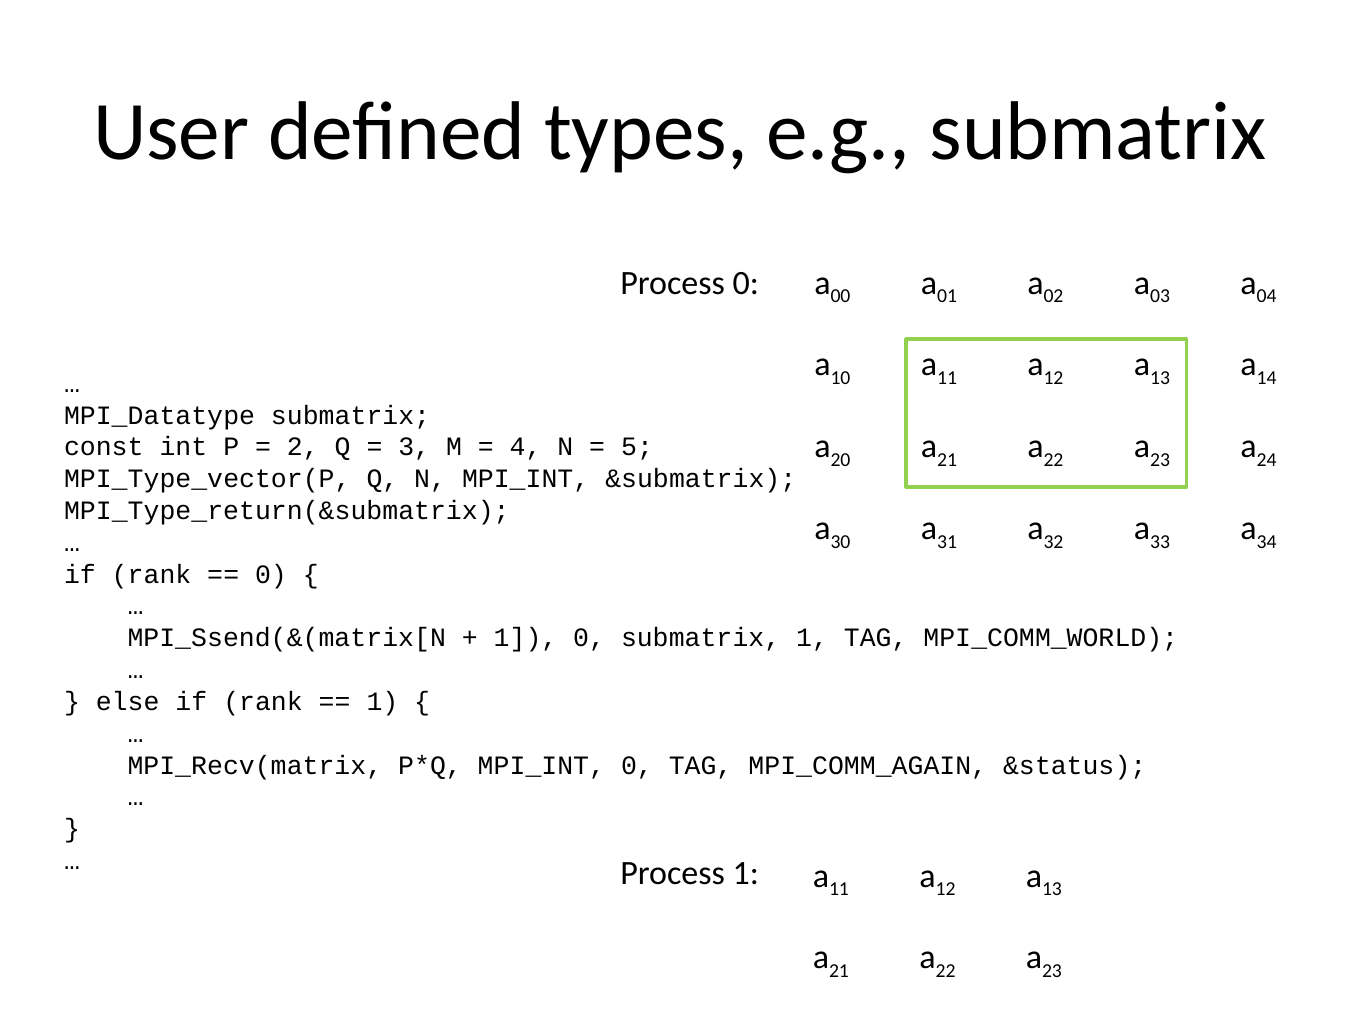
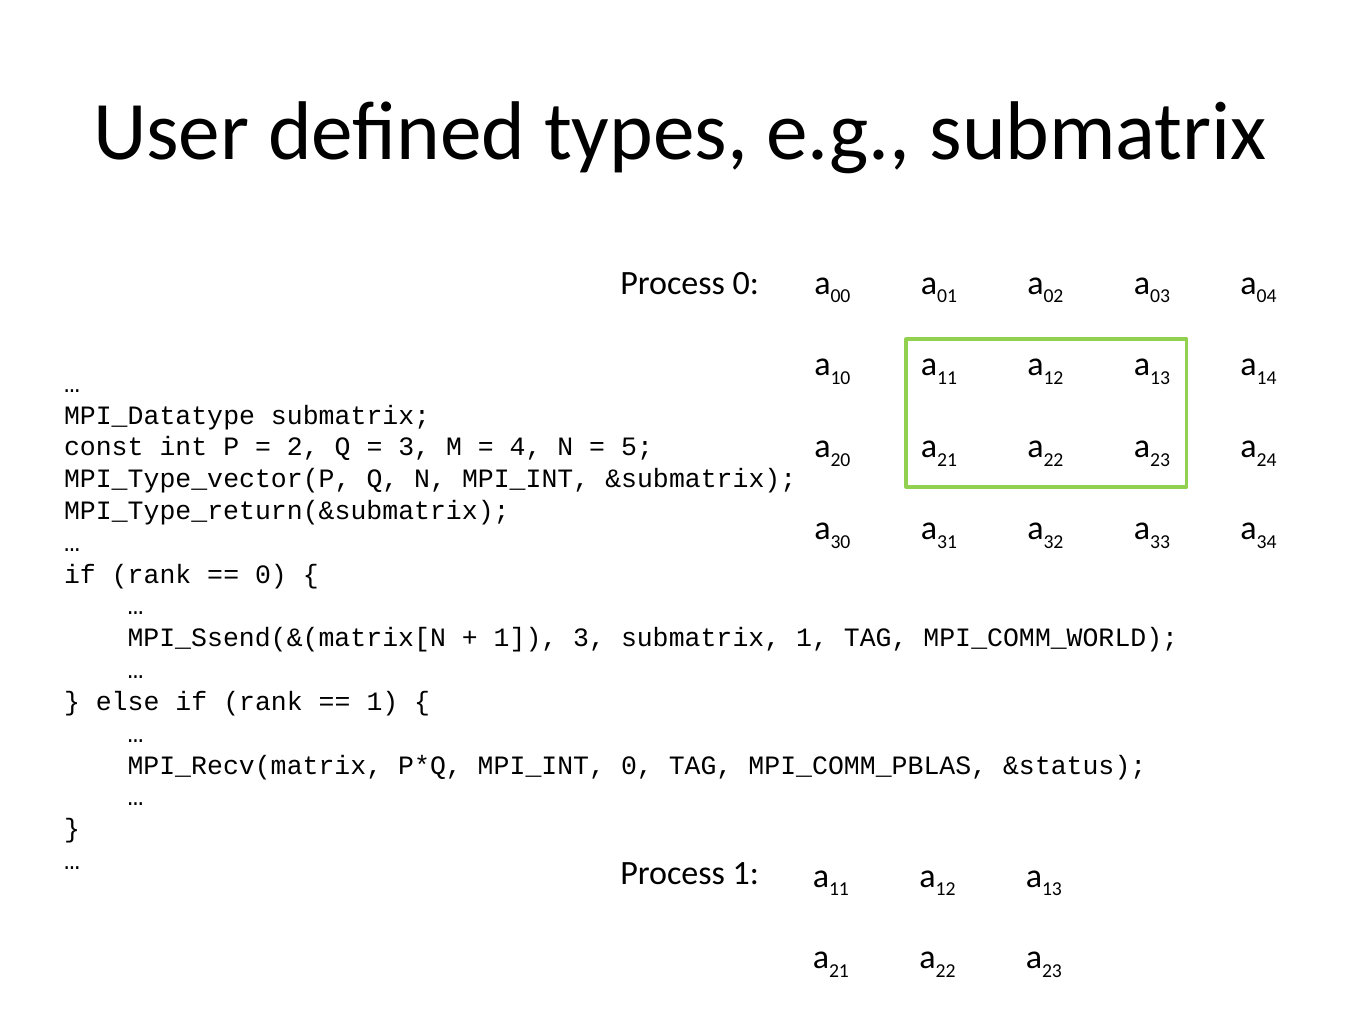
1 0: 0 -> 3 (589, 638)
MPI_COMM_AGAIN: MPI_COMM_AGAIN -> MPI_COMM_PBLAS (868, 765)
